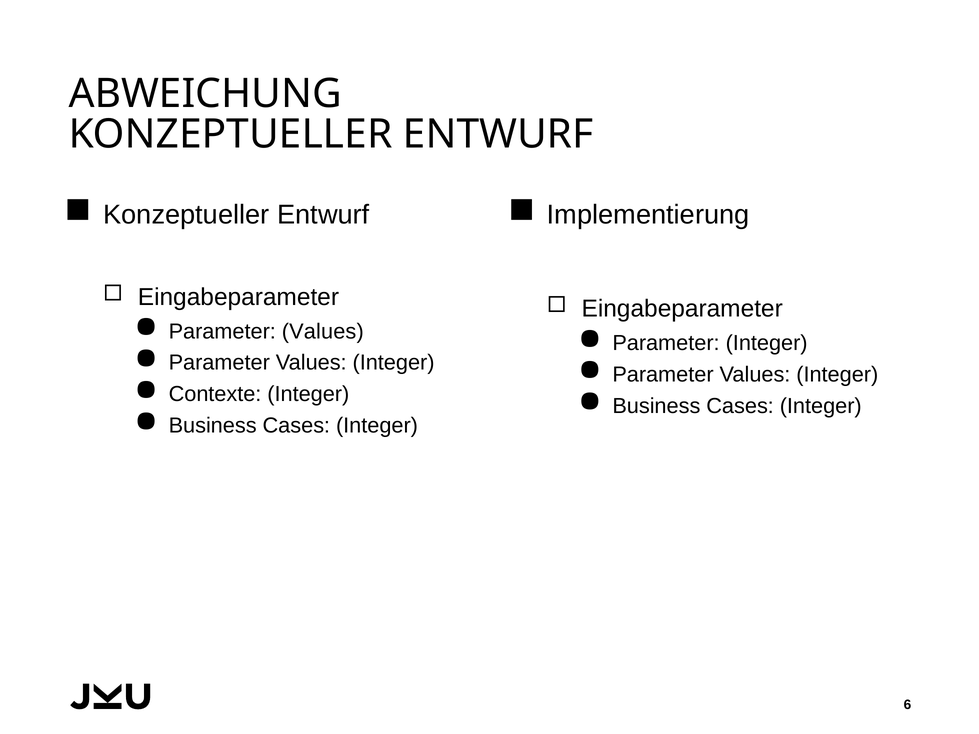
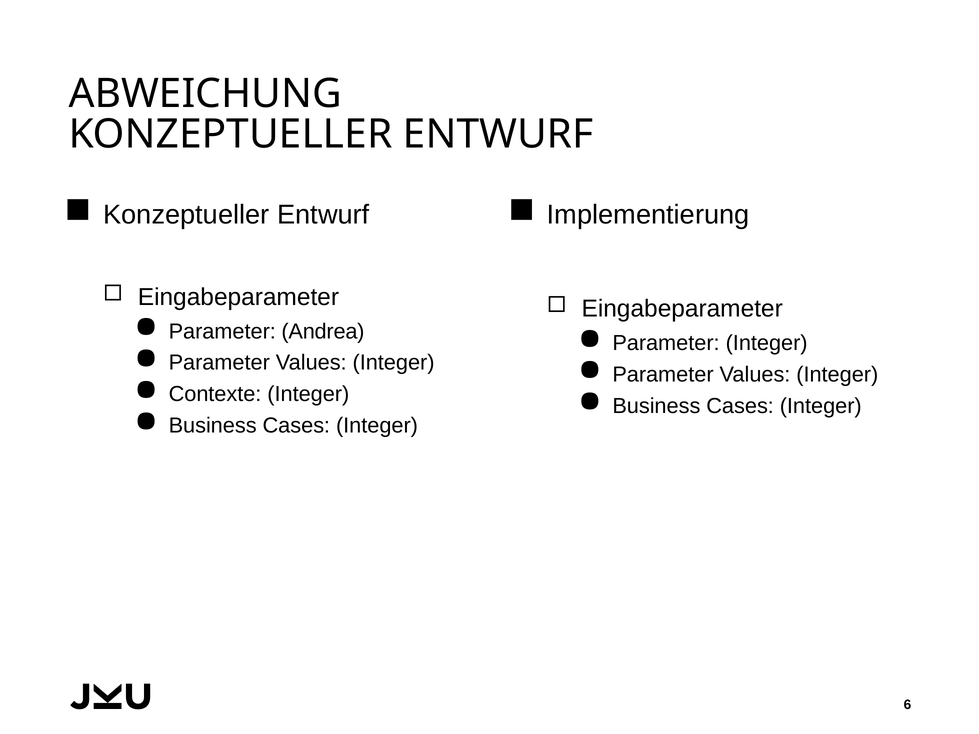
Values: Values -> Andrea (323, 331)
